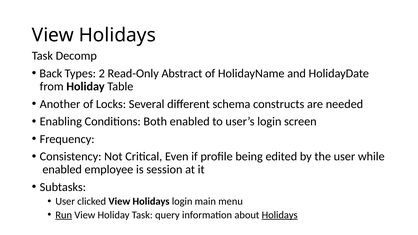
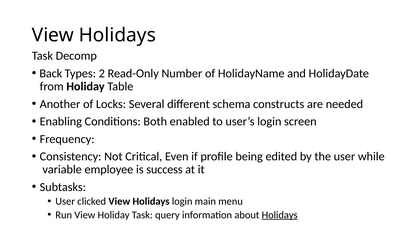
Abstract: Abstract -> Number (182, 73)
enabled: enabled -> variable (62, 170)
session: session -> success (164, 170)
Run underline: present -> none (64, 215)
